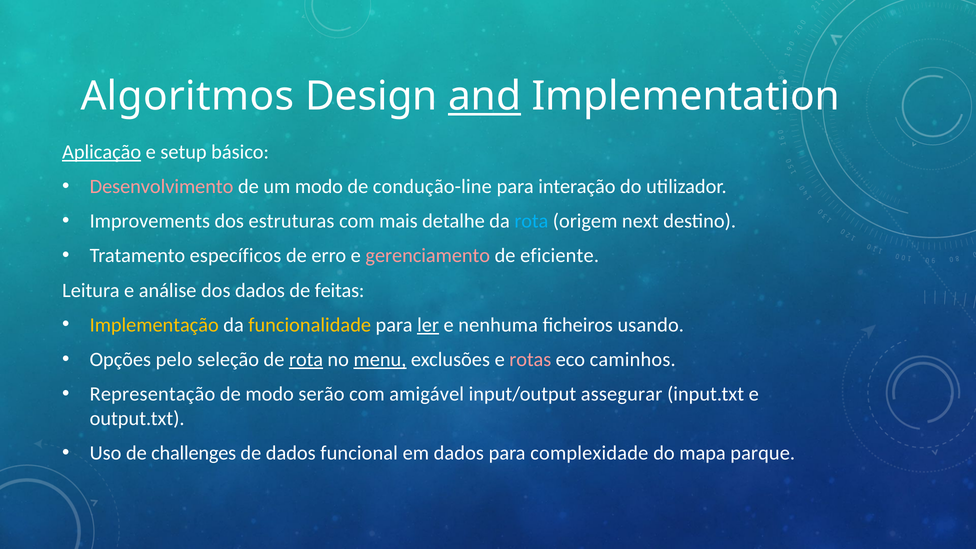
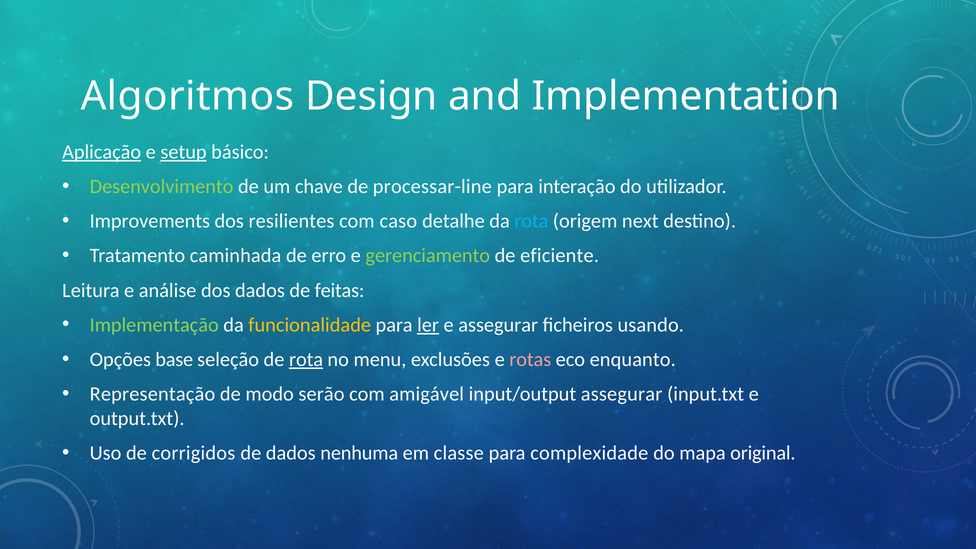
and underline: present -> none (485, 97)
setup underline: none -> present (184, 152)
Desenvolvimento colour: pink -> light green (162, 187)
um modo: modo -> chave (319, 187)
condução-line: condução-line -> processar-line (432, 187)
estruturas: estruturas -> resilientes (291, 221)
mais: mais -> caso (398, 221)
específicos: específicos -> caminhada (236, 256)
gerenciamento colour: pink -> light green (428, 256)
Implementação colour: yellow -> light green (154, 325)
e nenhuma: nenhuma -> assegurar (498, 325)
pelo: pelo -> base (174, 360)
menu underline: present -> none (380, 360)
caminhos: caminhos -> enquanto (633, 360)
challenges: challenges -> corrigidos (193, 453)
funcional: funcional -> nenhuma (359, 453)
em dados: dados -> classe (459, 453)
parque: parque -> original (763, 453)
